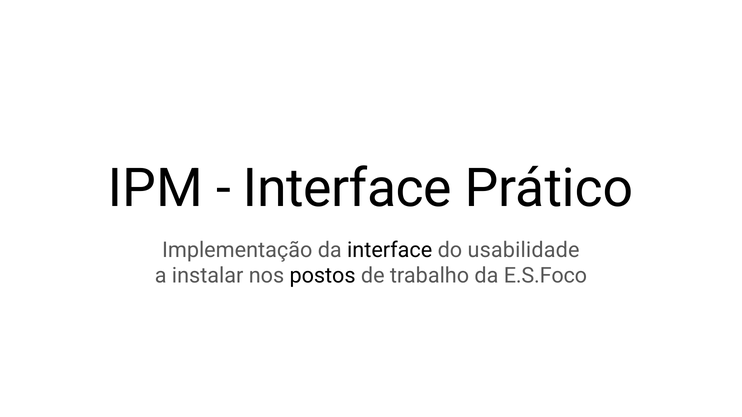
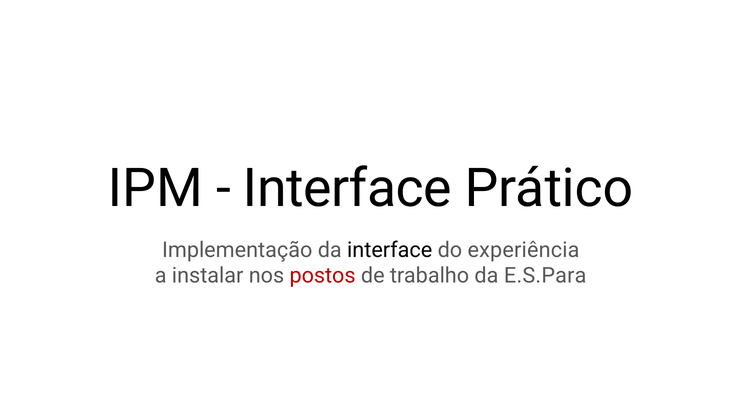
usabilidade: usabilidade -> experiência (524, 250)
postos colour: black -> red (323, 276)
E.S.Foco: E.S.Foco -> E.S.Para (545, 276)
